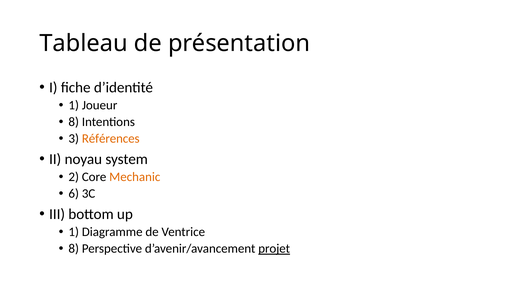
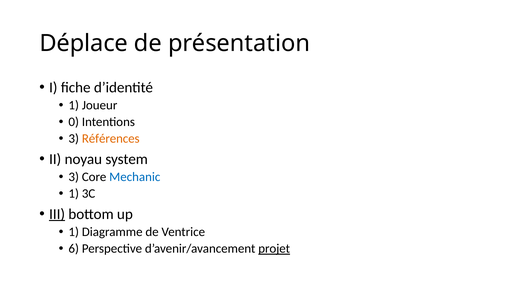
Tableau: Tableau -> Déplace (84, 43)
8: 8 -> 0 (74, 122)
2: 2 -> 3 (74, 177)
Mechanic colour: orange -> blue (135, 177)
6: 6 -> 1 (74, 193)
III underline: none -> present (57, 214)
8: 8 -> 6 (74, 248)
